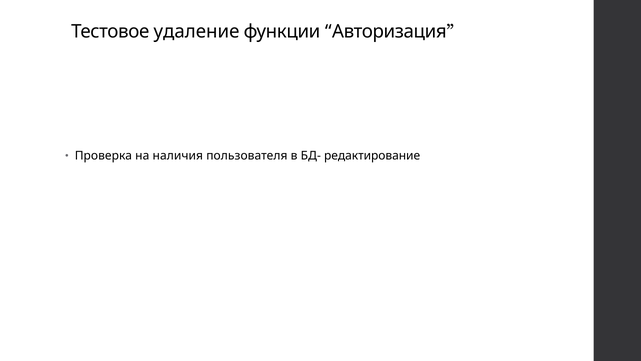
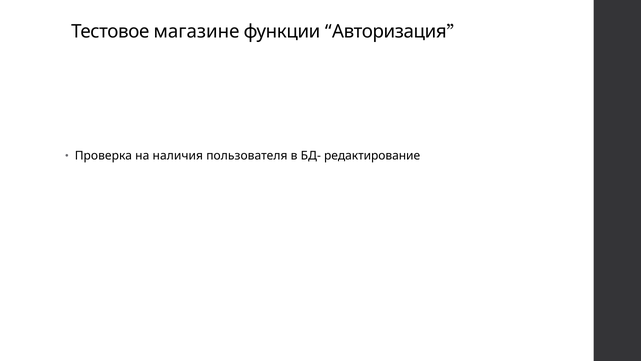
удаление: удаление -> магазине (197, 32)
